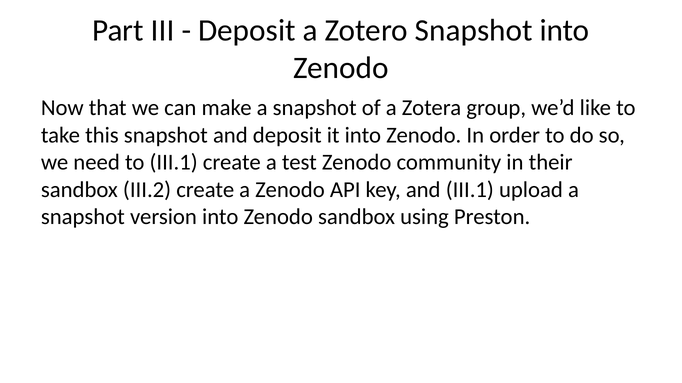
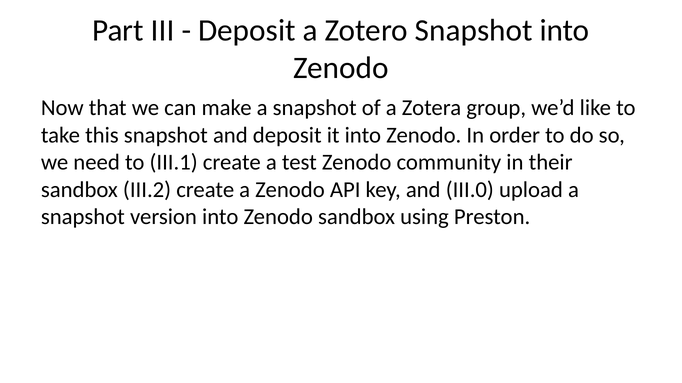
and III.1: III.1 -> III.0 (470, 190)
